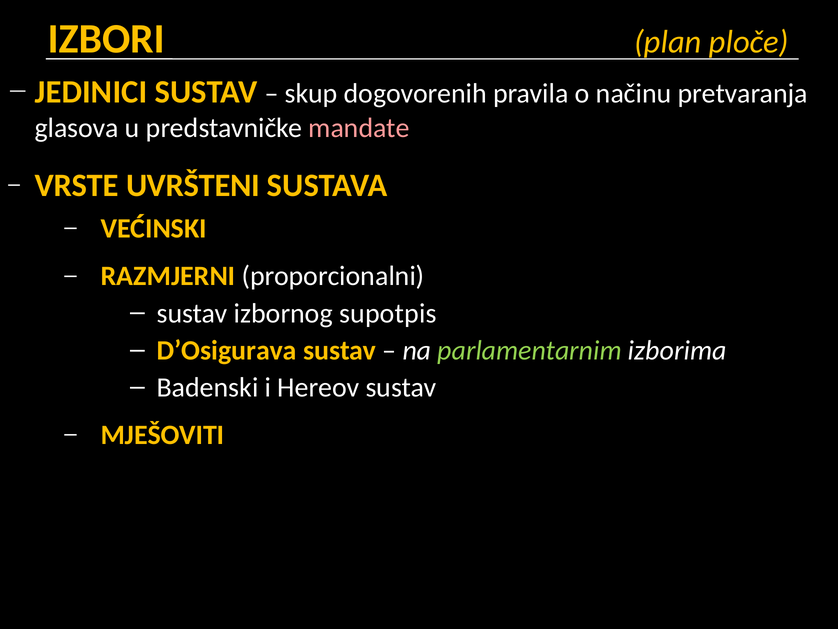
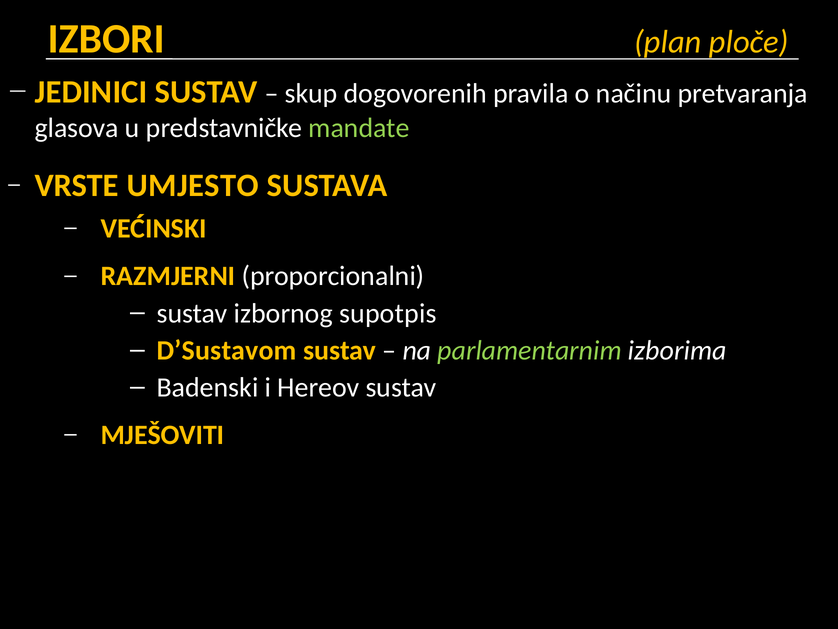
mandate colour: pink -> light green (359, 128)
UVRŠTENI: UVRŠTENI -> UMJESTO (193, 186)
D’Osigurava: D’Osigurava -> D’Sustavom (227, 350)
